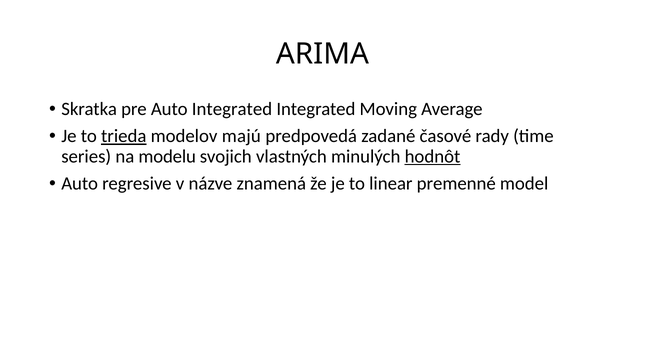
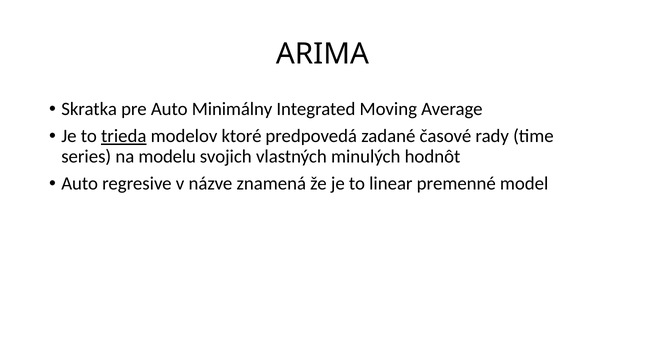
Auto Integrated: Integrated -> Minimálny (232, 109)
majú: majú -> ktoré (242, 136)
hodnôt underline: present -> none (432, 156)
